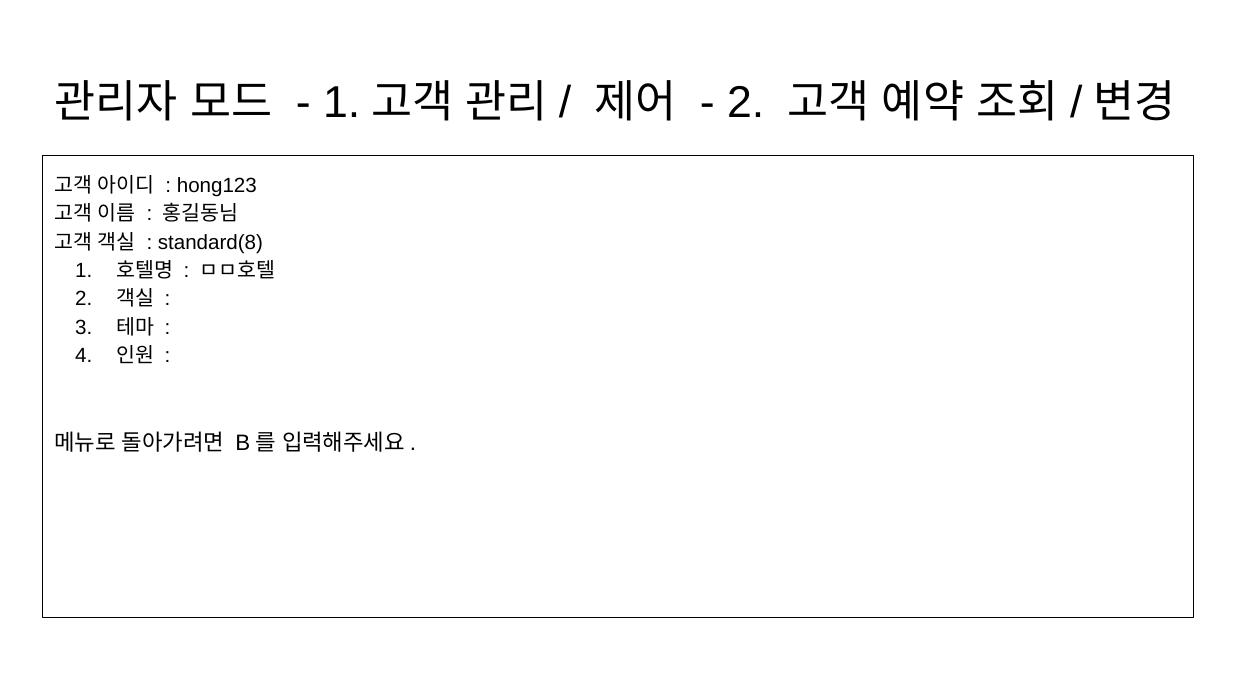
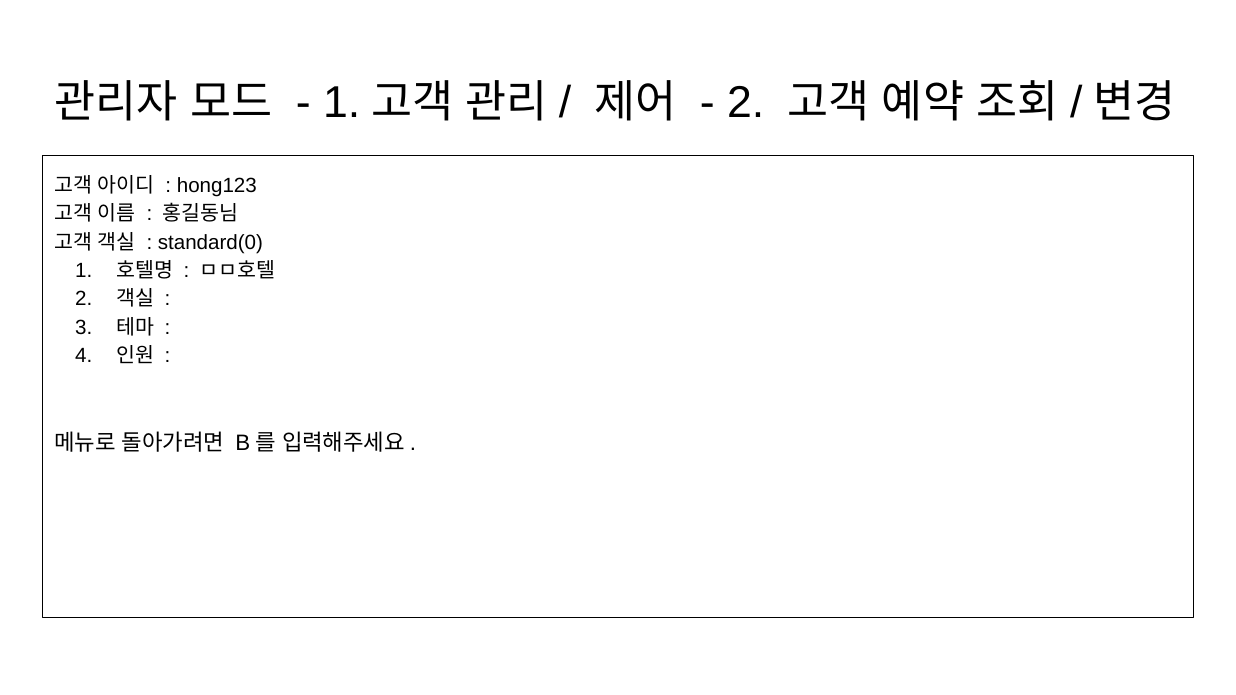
standard(8: standard(8 -> standard(0 (210, 242)
